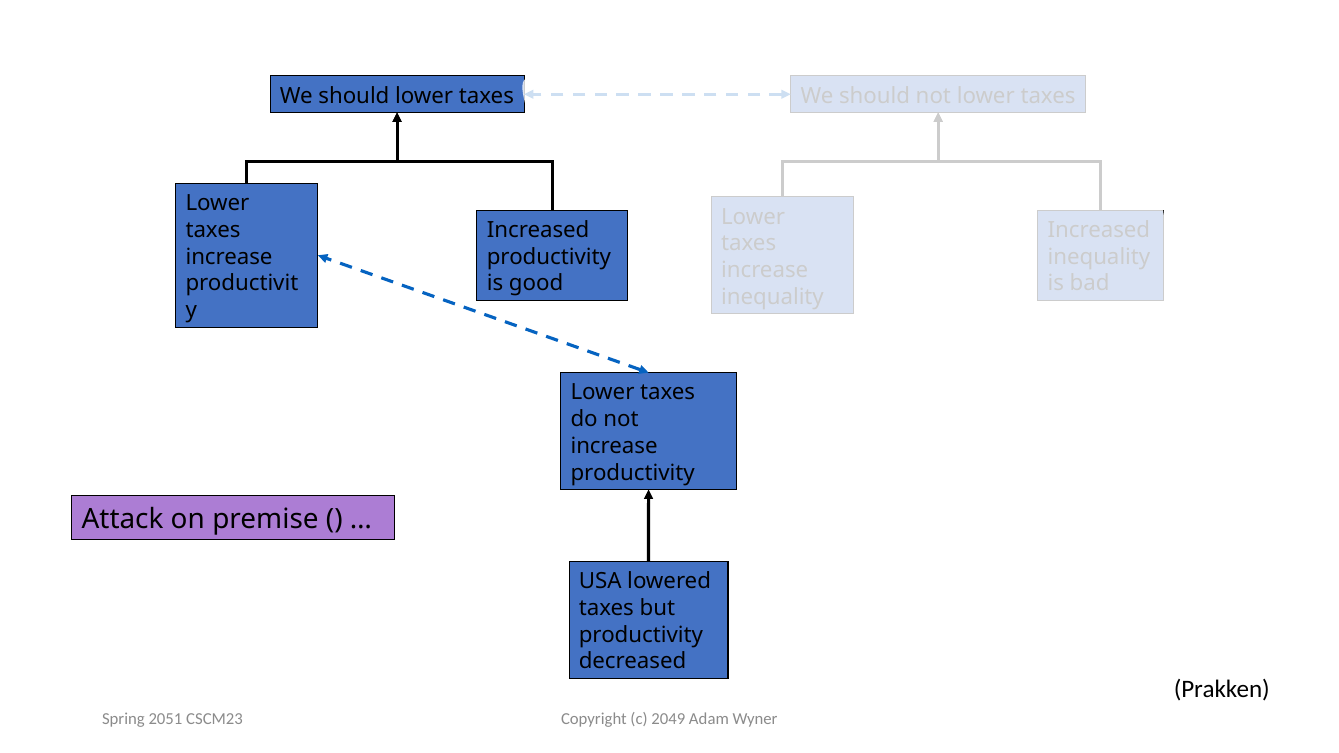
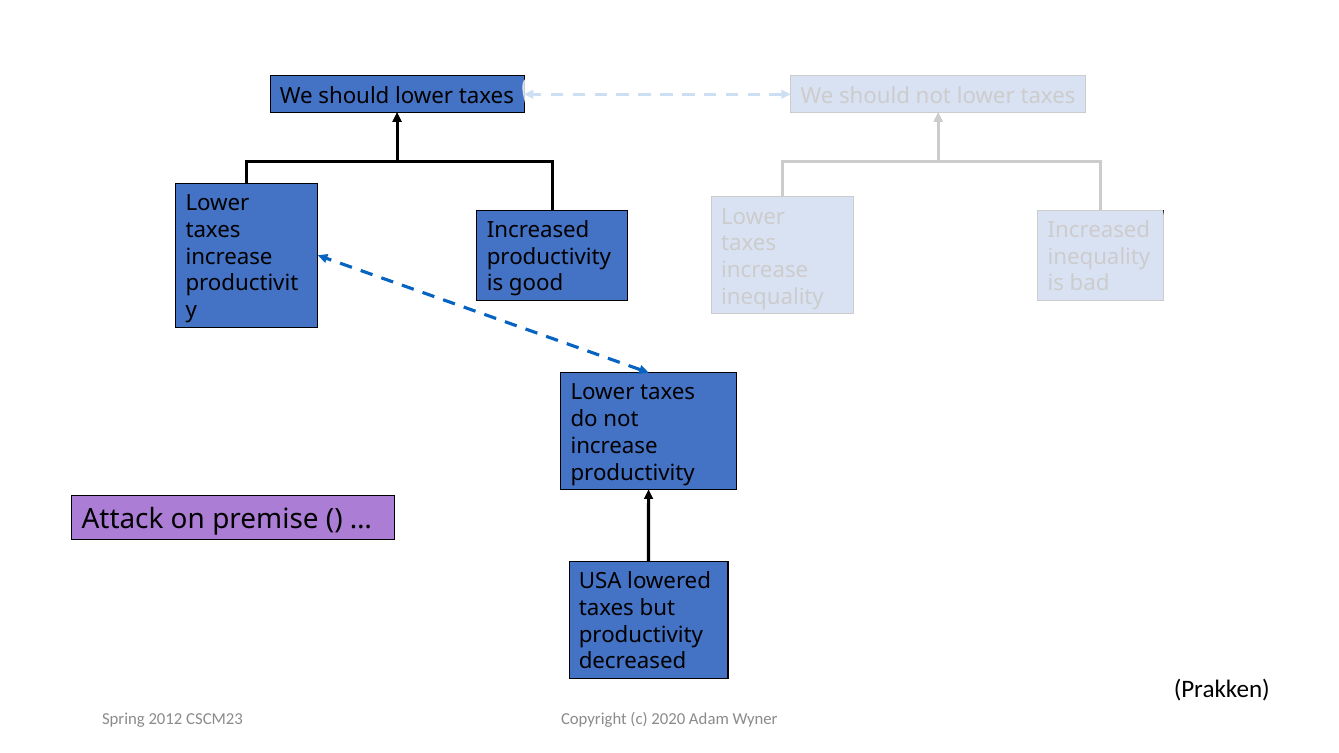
2049: 2049 -> 2020 (668, 719)
2051: 2051 -> 2012 (165, 719)
